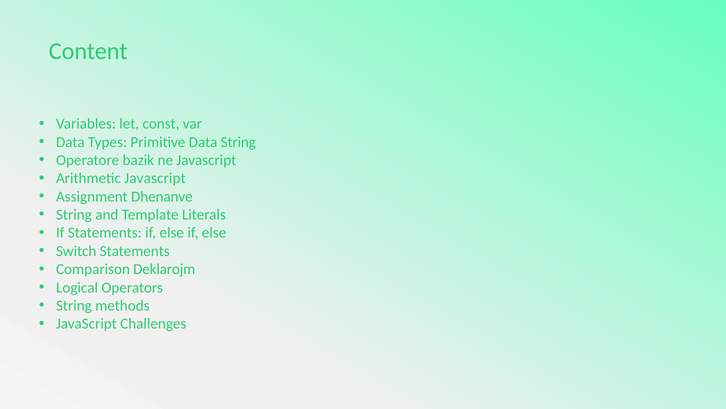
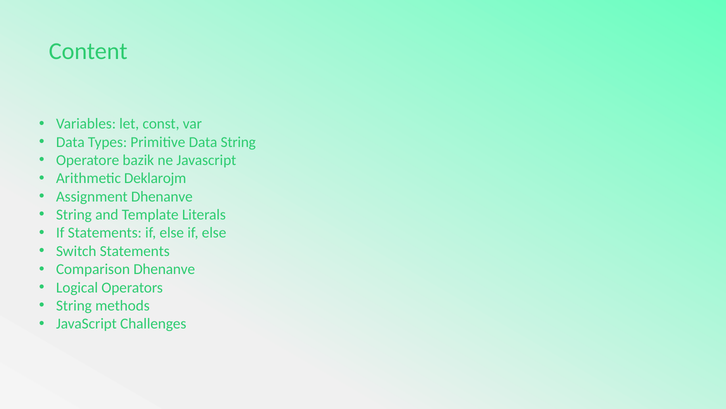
Arithmetic Javascript: Javascript -> Deklarojm (155, 178)
Comparison Deklarojm: Deklarojm -> Dhenanve (164, 269)
